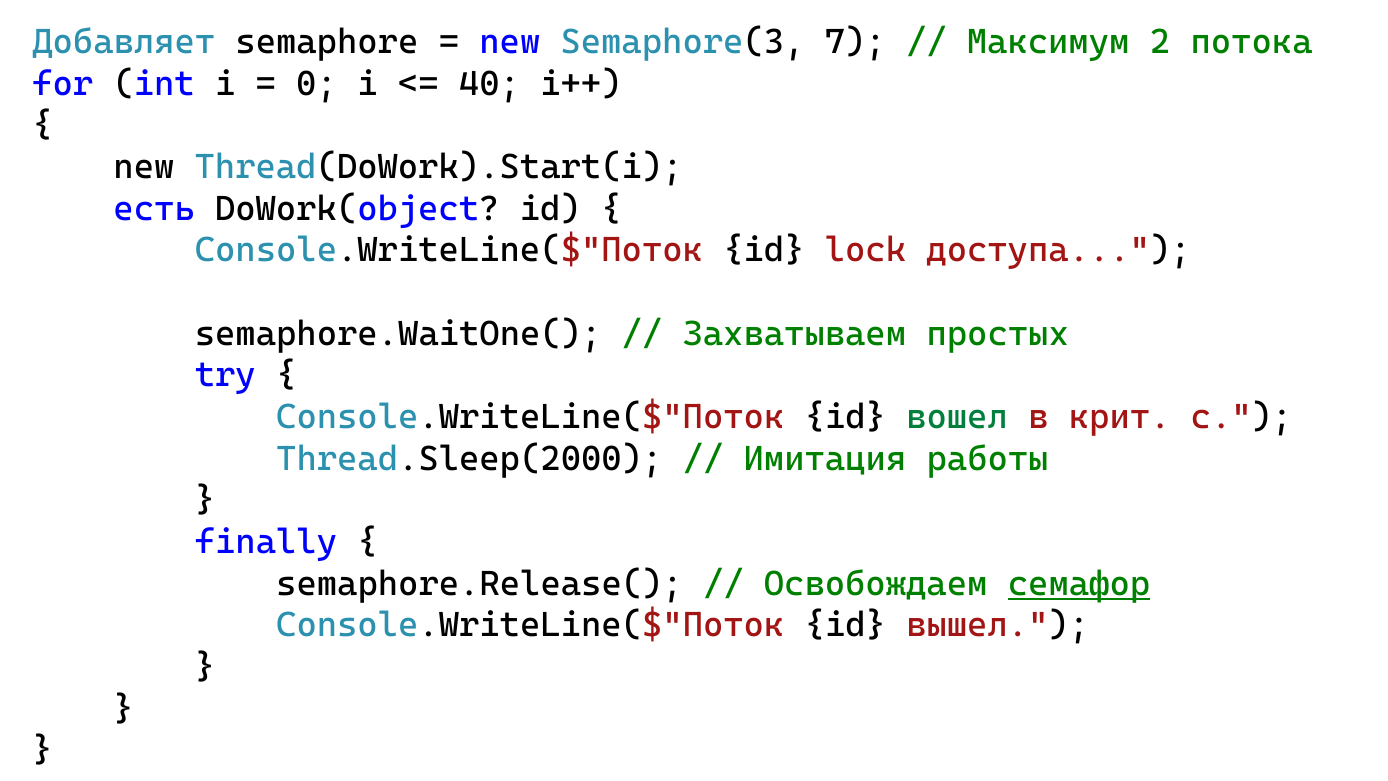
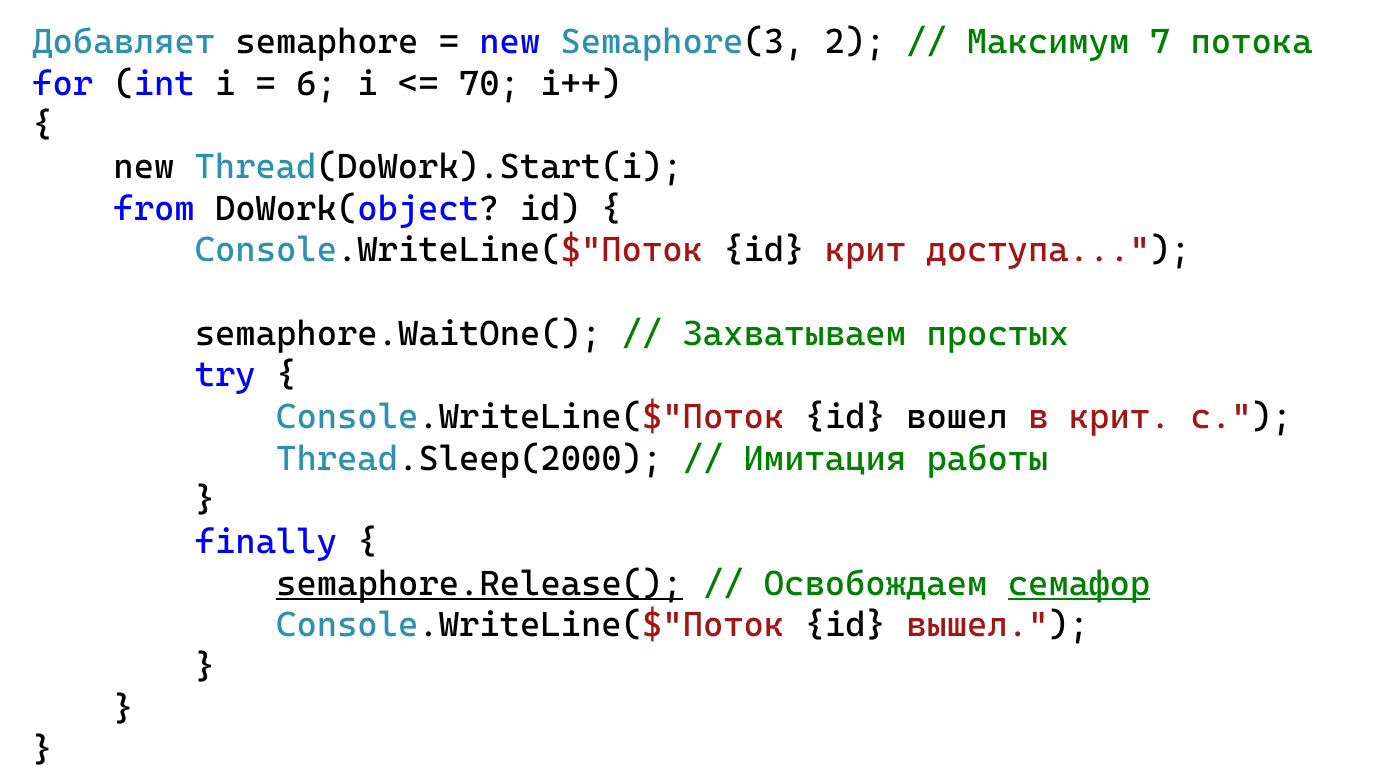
7: 7 -> 2 (855, 42)
2: 2 -> 7 (1160, 42)
0: 0 -> 6 (317, 84)
40: 40 -> 70 (489, 84)
есть: есть -> from (154, 209)
id lock: lock -> крит (865, 250)
вошел colour: green -> black (957, 417)
semaphore.Release( underline: none -> present (480, 583)
